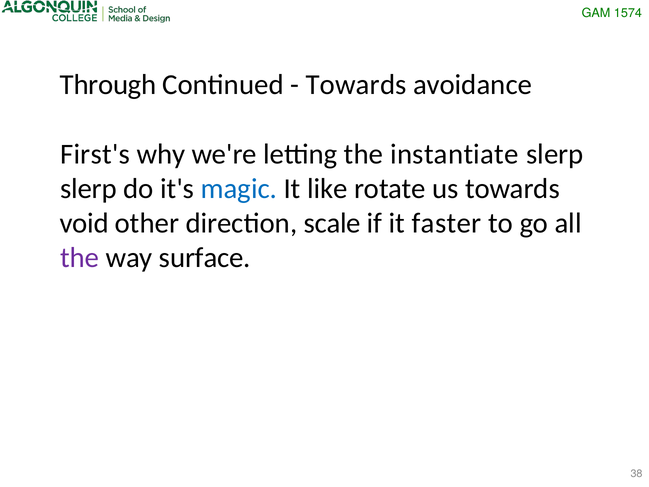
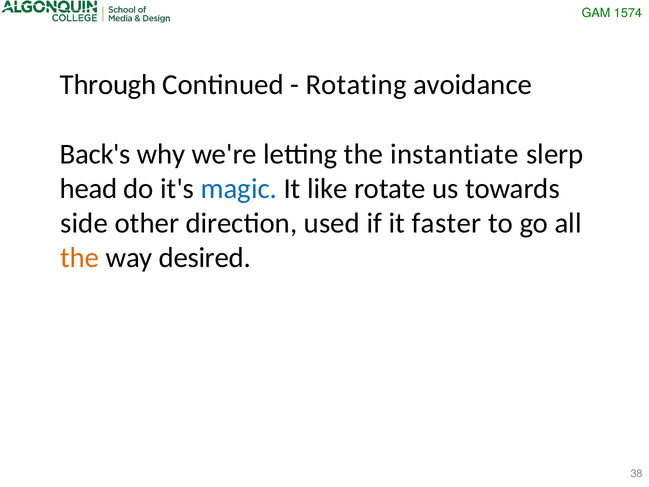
Towards: Towards -> Rotating (356, 85)
First's: First's -> Back's (95, 154)
slerp: slerp -> head (89, 189)
void: void -> side (84, 223)
scale: scale -> used (332, 223)
the colour: purple -> orange (80, 258)
surface: surface -> desired (205, 258)
